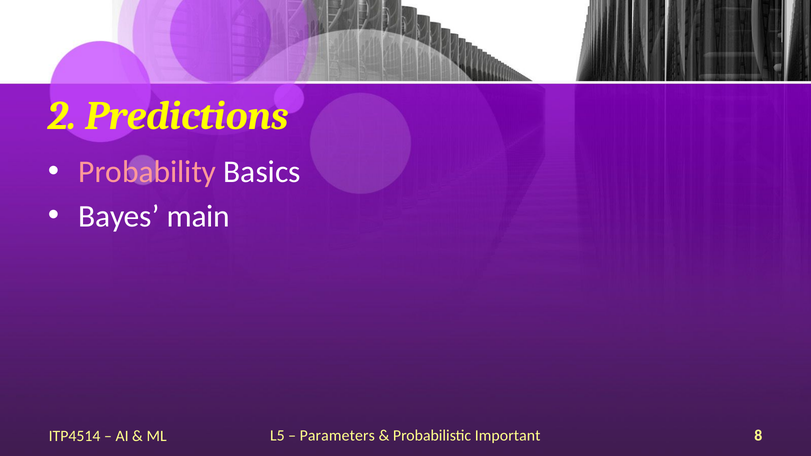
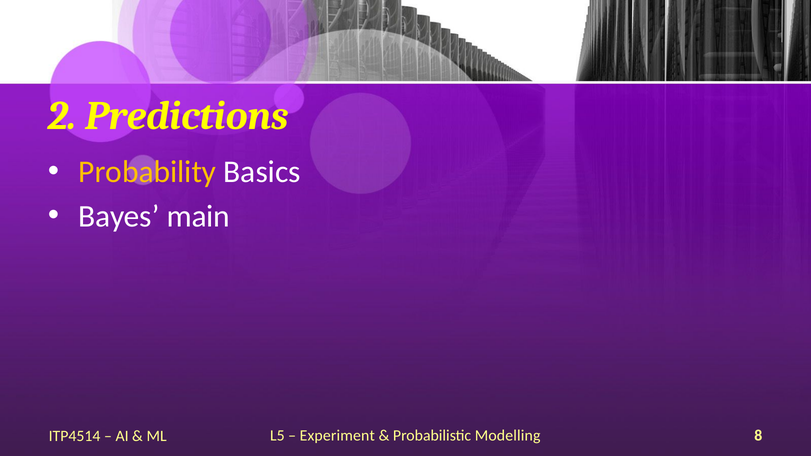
Probability colour: pink -> yellow (147, 172)
Parameters: Parameters -> Experiment (337, 436)
Important: Important -> Modelling (508, 436)
